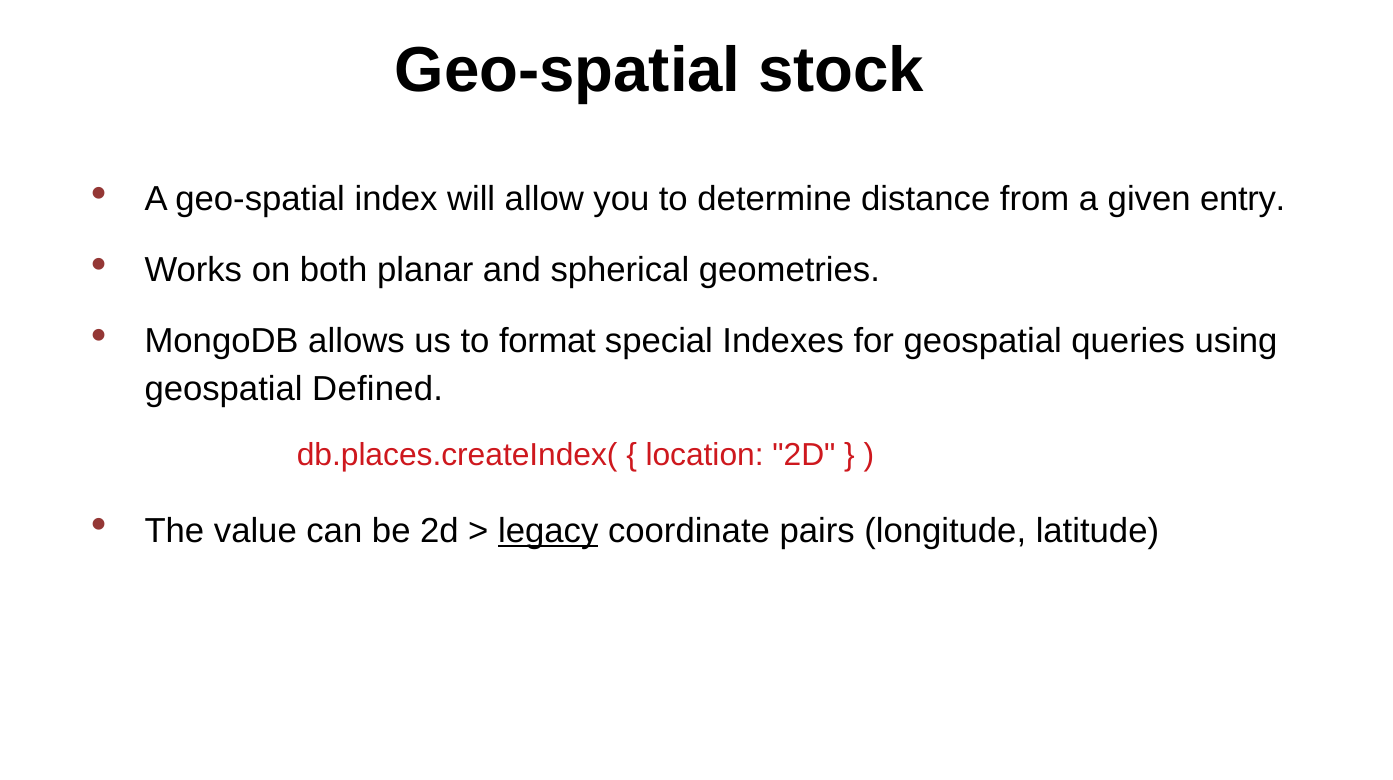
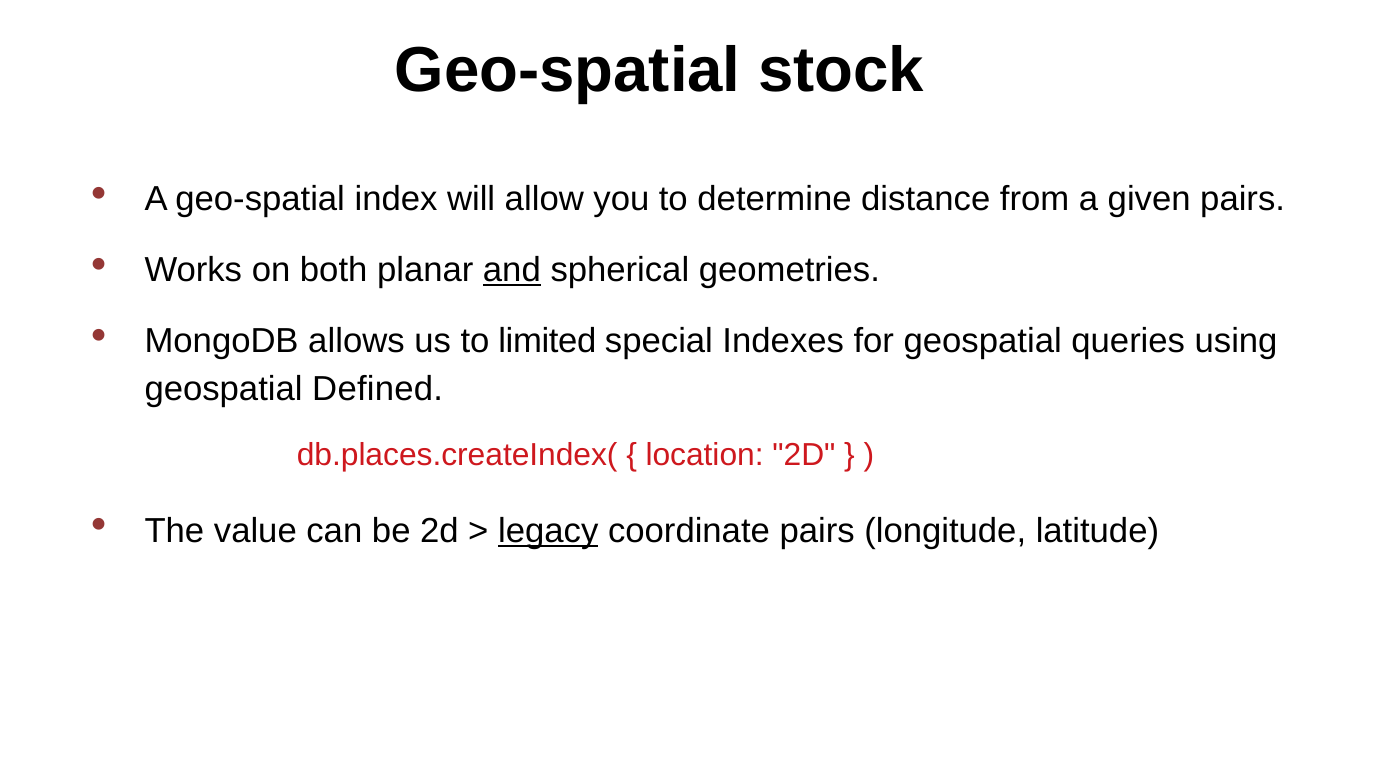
given entry: entry -> pairs (1243, 199)
and underline: none -> present (512, 270)
format: format -> limited (547, 341)
